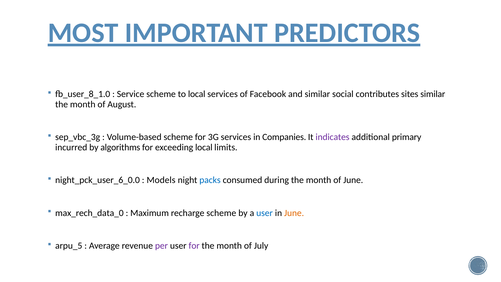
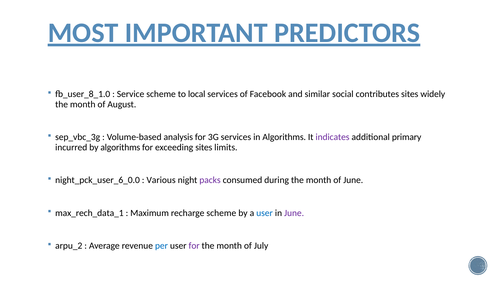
sites similar: similar -> widely (433, 94)
Volume-based scheme: scheme -> analysis (178, 137)
in Companies: Companies -> Algorithms (284, 137)
exceeding local: local -> sites (204, 147)
Models: Models -> Various (161, 180)
packs colour: blue -> purple (210, 180)
max_rech_data_0: max_rech_data_0 -> max_rech_data_1 (89, 213)
June colour: orange -> purple (294, 213)
arpu_5: arpu_5 -> arpu_2 (69, 246)
per colour: purple -> blue (161, 246)
